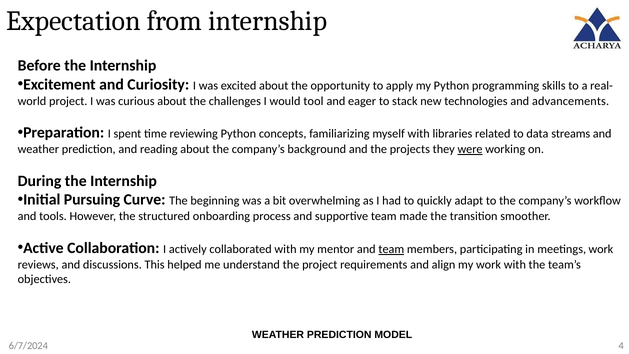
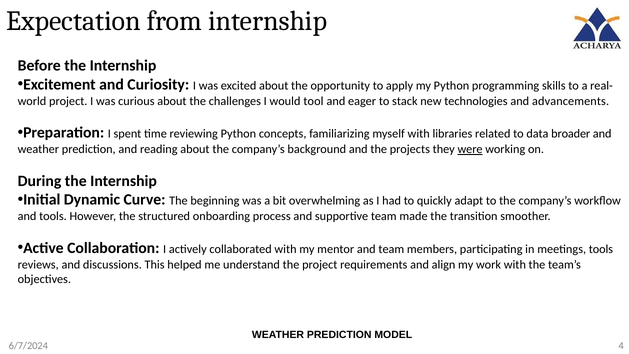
streams: streams -> broader (571, 134)
Pursuing: Pursuing -> Dynamic (92, 200)
team underline: present -> none (391, 249)
meetings work: work -> tools (601, 249)
